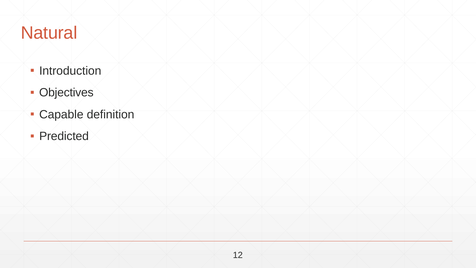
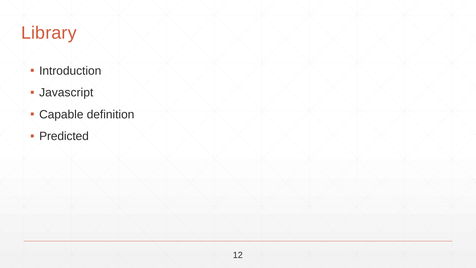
Natural: Natural -> Library (49, 33)
Objectives: Objectives -> Javascript (66, 93)
